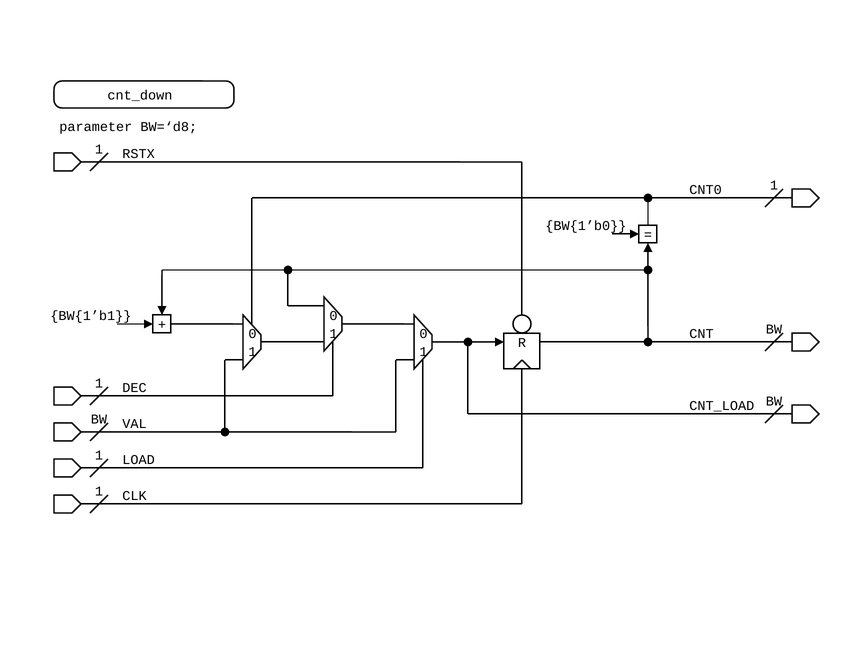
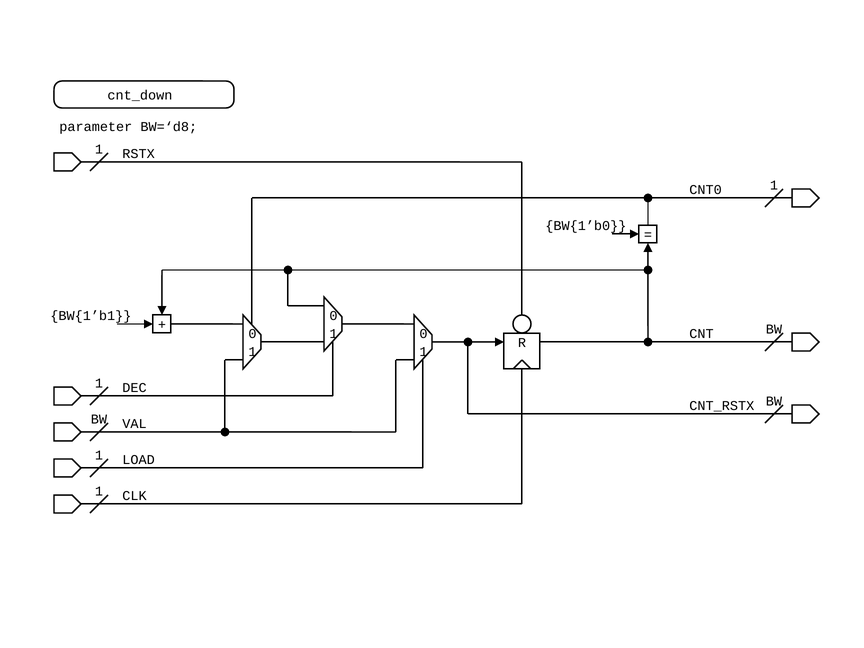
CNT_LOAD: CNT_LOAD -> CNT_RSTX (722, 406)
